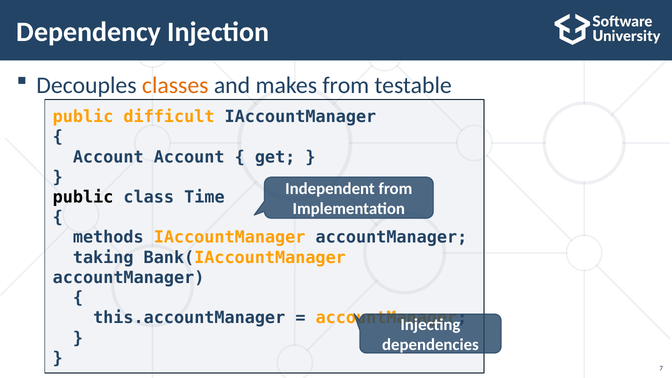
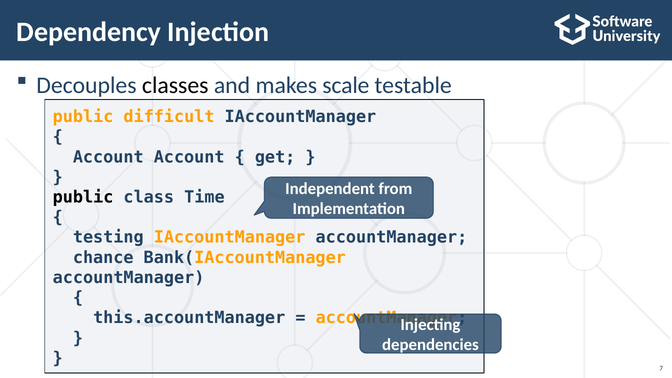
classes colour: orange -> black (175, 85)
makes from: from -> scale (346, 85)
methods: methods -> testing (108, 237)
taking: taking -> chance (103, 258)
